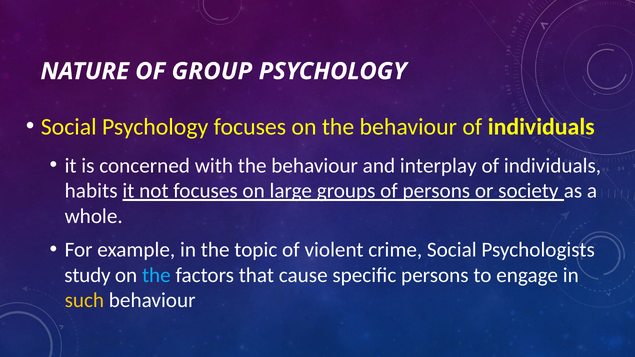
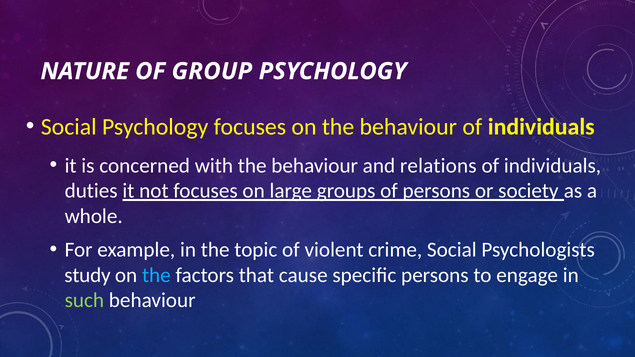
interplay: interplay -> relations (438, 166)
habits: habits -> duties (91, 191)
such colour: yellow -> light green (84, 301)
